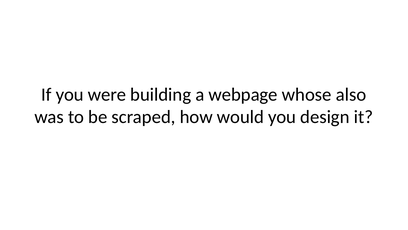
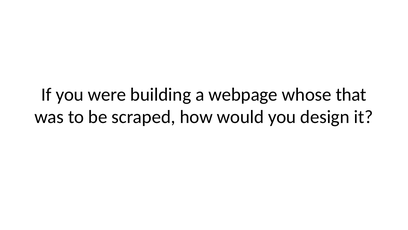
also: also -> that (351, 94)
